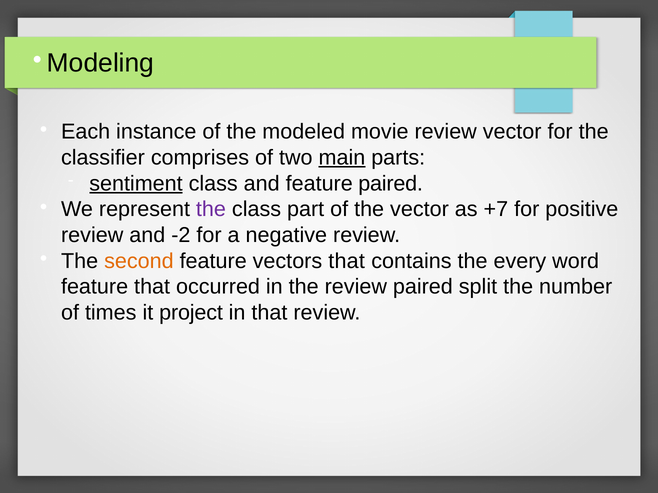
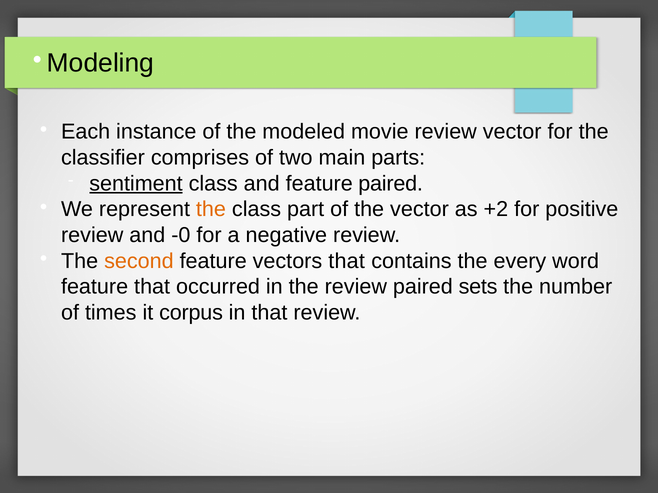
main underline: present -> none (342, 158)
the colour: purple -> orange (211, 209)
+7: +7 -> +2 (496, 209)
-2: -2 -> -0 (181, 235)
split: split -> sets (478, 287)
project: project -> corpus (191, 313)
